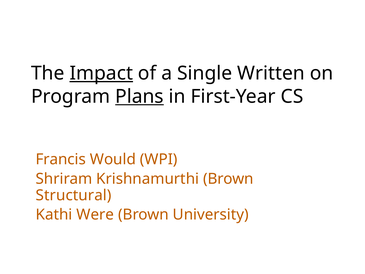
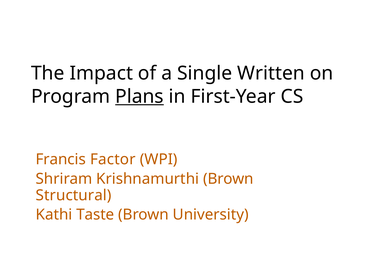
Impact underline: present -> none (101, 73)
Would: Would -> Factor (113, 159)
Were: Were -> Taste (95, 214)
